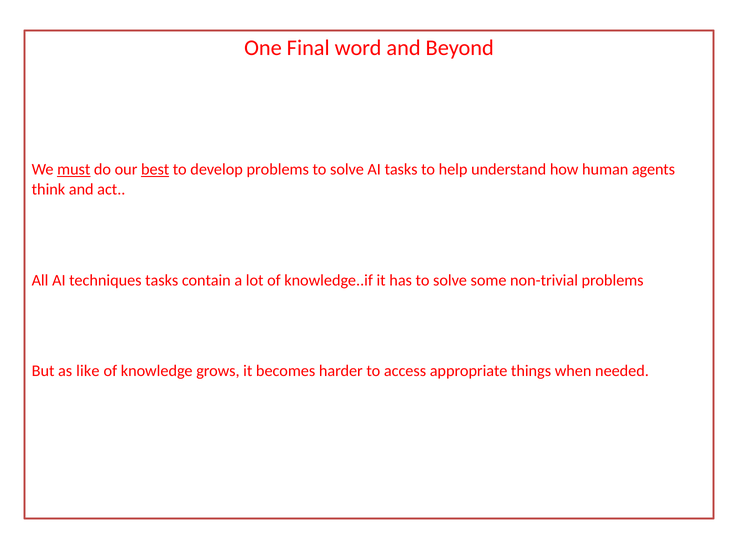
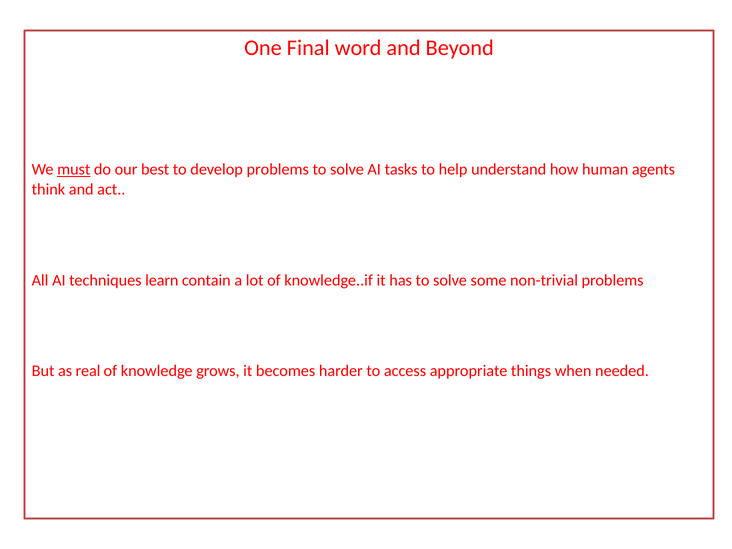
best underline: present -> none (155, 169)
techniques tasks: tasks -> learn (162, 280)
like: like -> real (88, 371)
